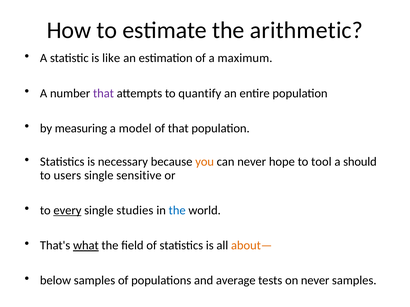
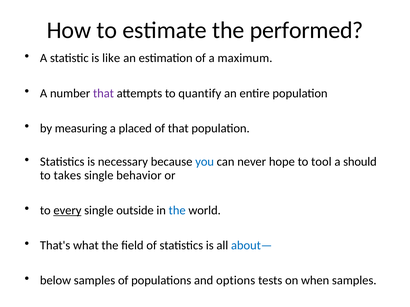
arithmetic: arithmetic -> performed (307, 30)
model: model -> placed (135, 128)
you colour: orange -> blue (205, 162)
users: users -> takes (67, 176)
sensitive: sensitive -> behavior (139, 176)
studies: studies -> outside (135, 211)
what underline: present -> none (86, 246)
about— colour: orange -> blue (252, 246)
average: average -> options (236, 281)
on never: never -> when (315, 281)
